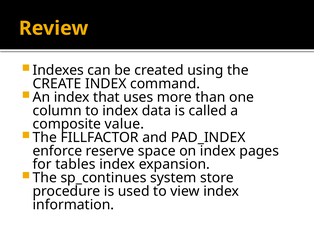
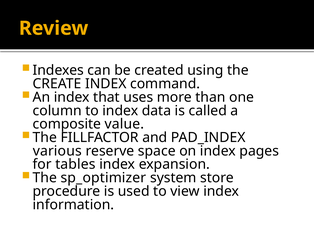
enforce: enforce -> various (57, 151)
sp_continues: sp_continues -> sp_optimizer (103, 177)
